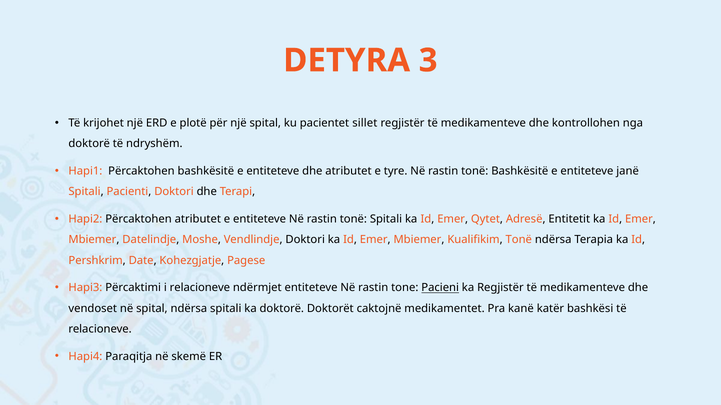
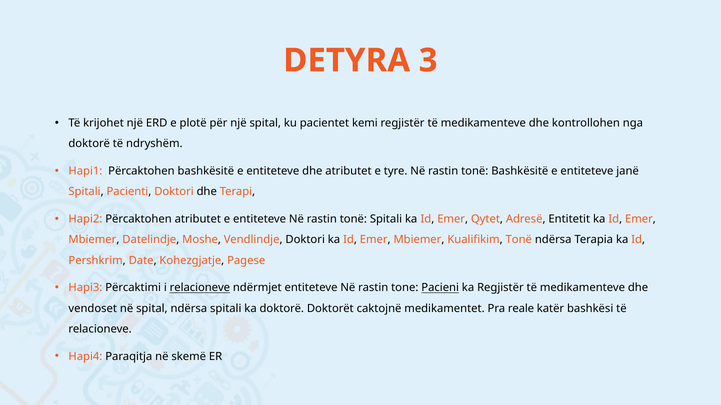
sillet: sillet -> kemi (365, 123)
relacioneve underline: none -> present (200, 288)
kanë: kanë -> reale (521, 309)
